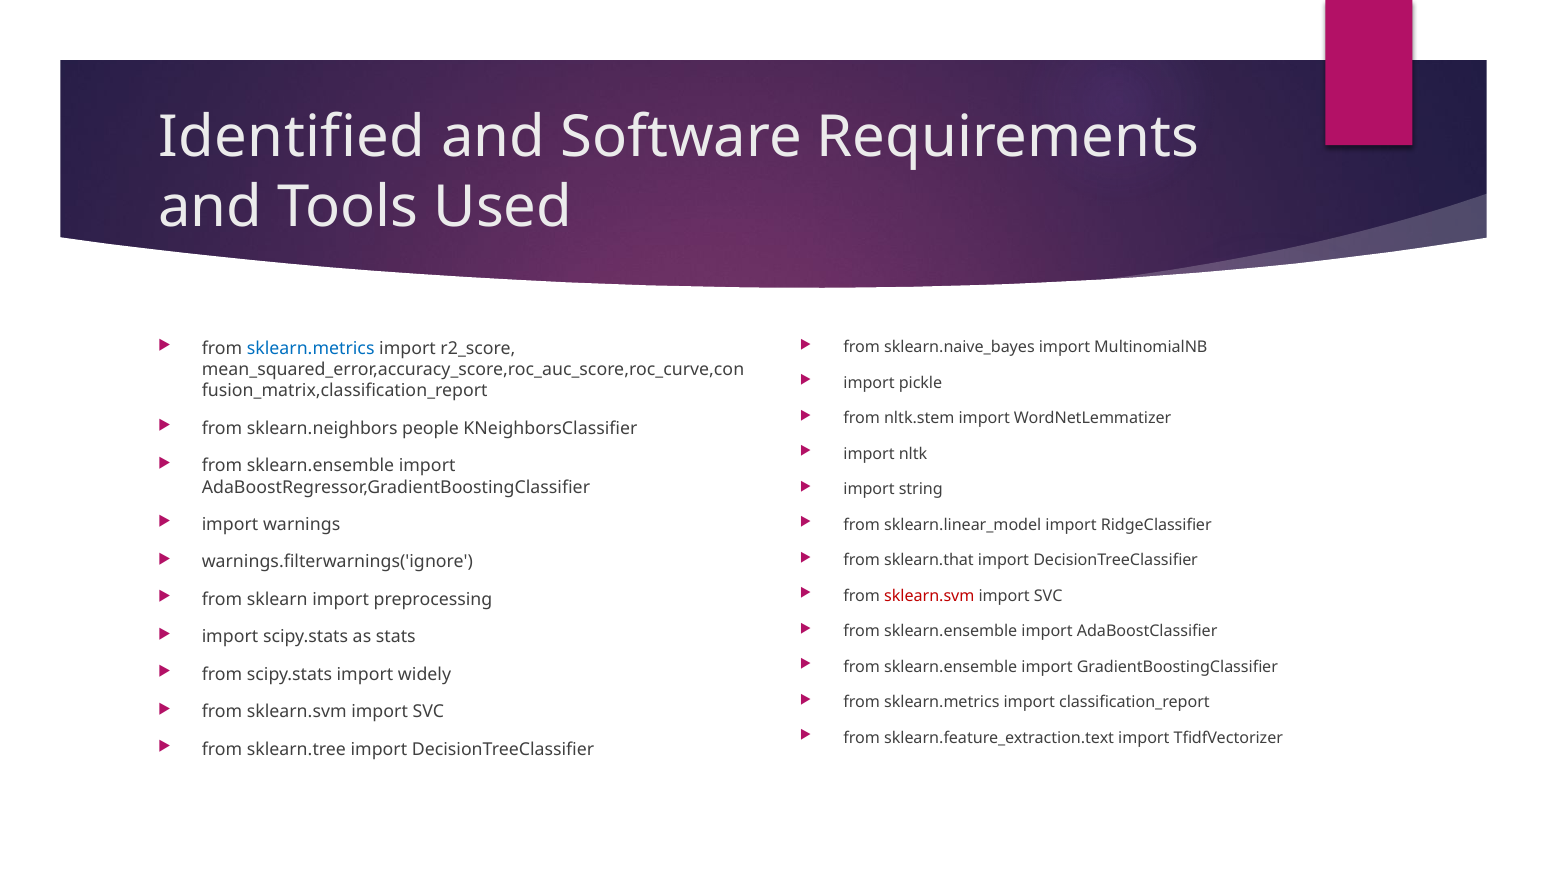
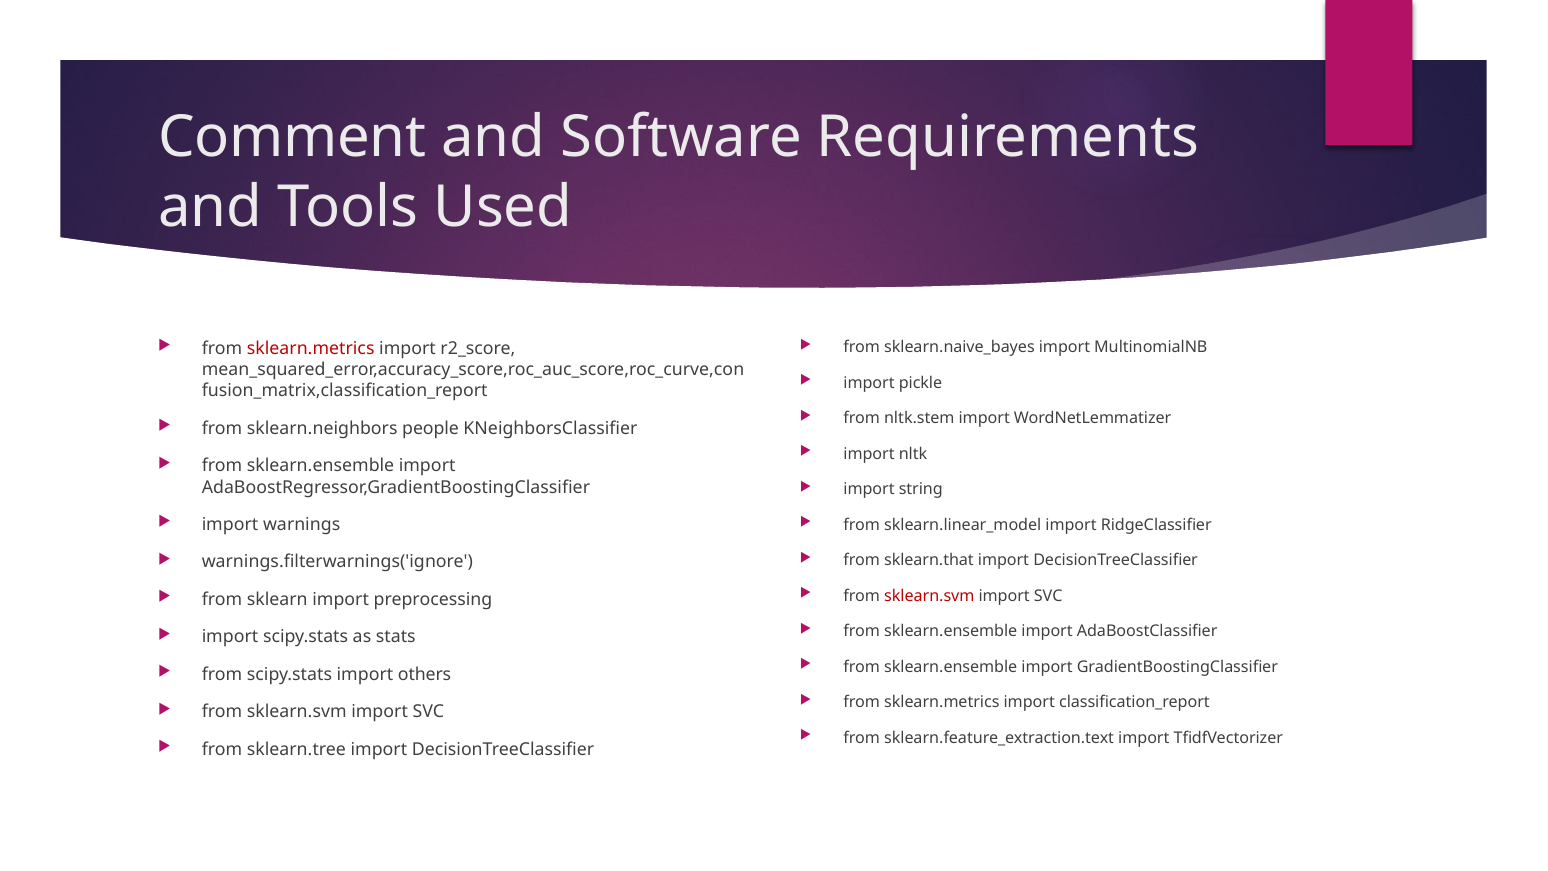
Identified: Identified -> Comment (292, 138)
sklearn.metrics colour: blue -> red (311, 348)
widely: widely -> others (425, 674)
